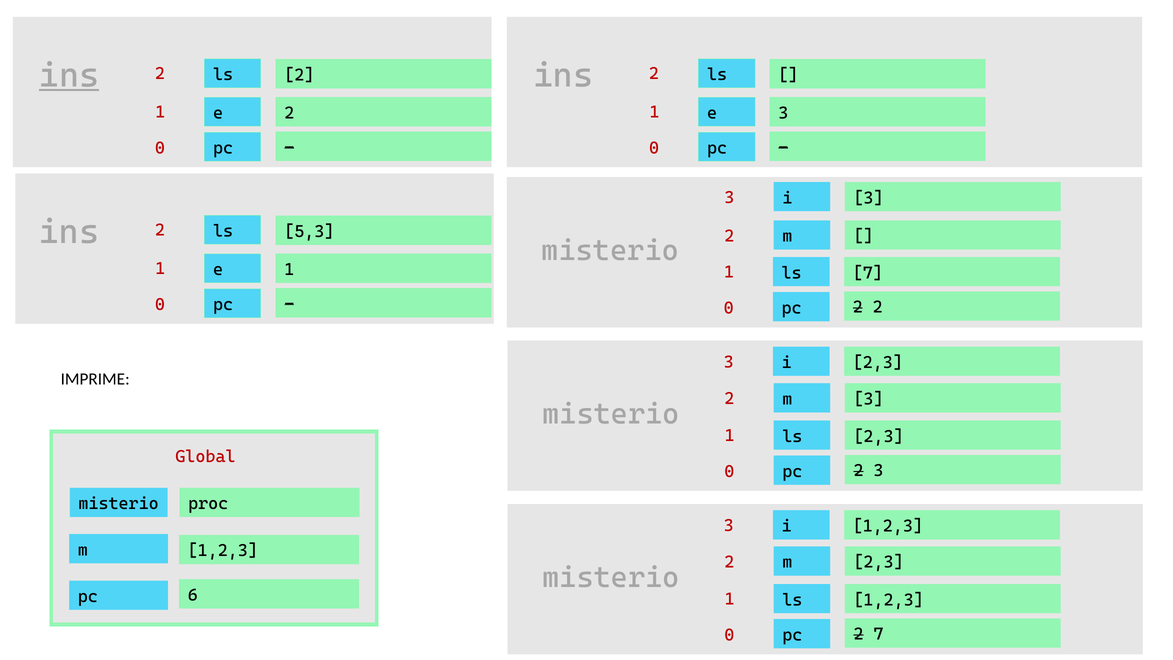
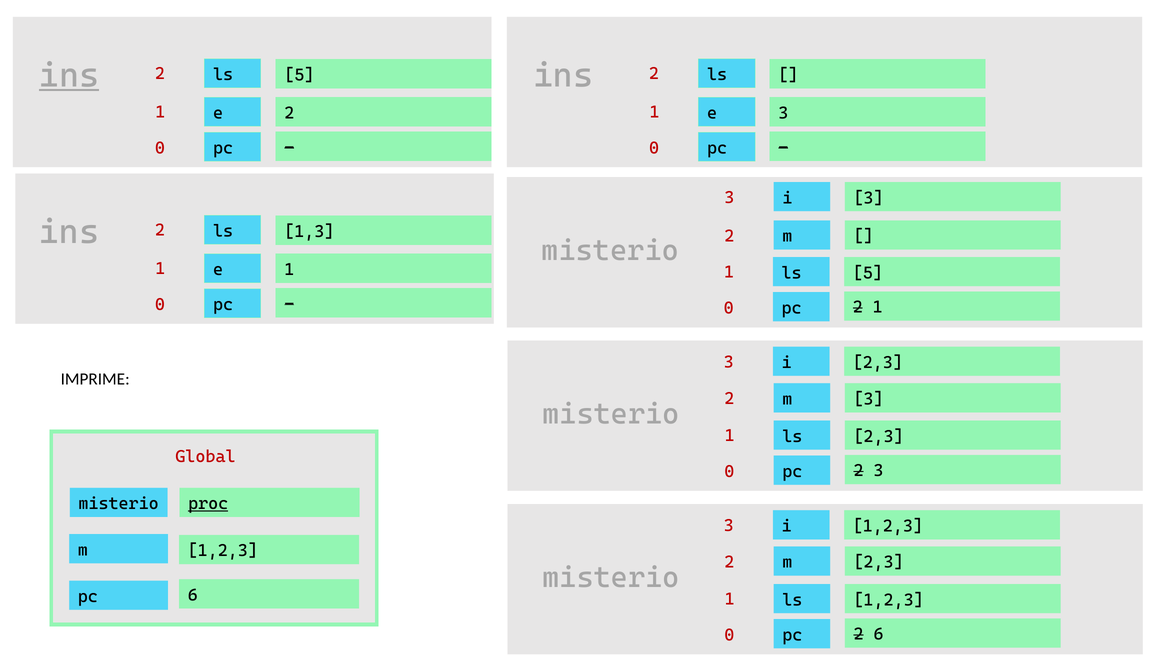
2: 2 -> 5 (299, 75)
5,3: 5,3 -> 1,3 (309, 231)
7: 7 -> 5 (868, 273)
2: 2 -> 1 (878, 307)
proc underline: none -> present (208, 503)
2 7: 7 -> 6 (878, 634)
